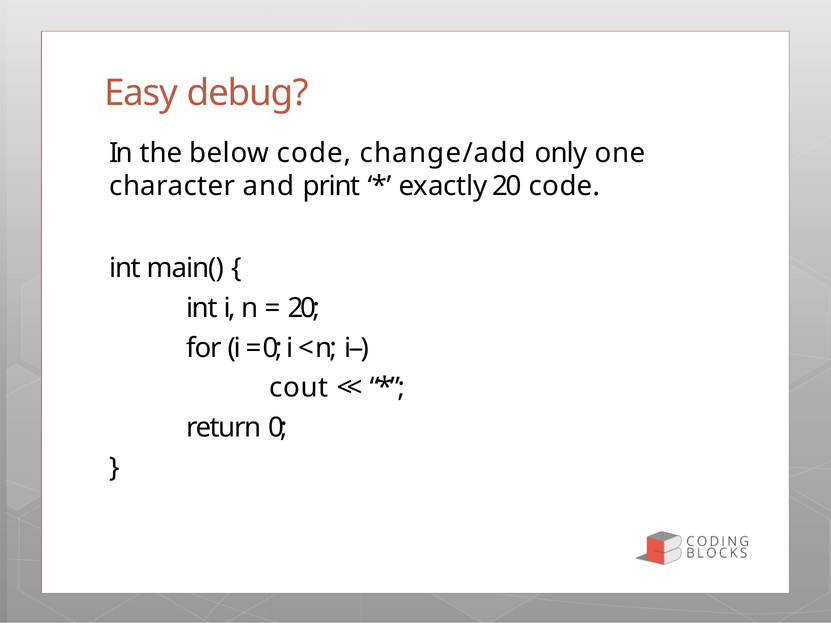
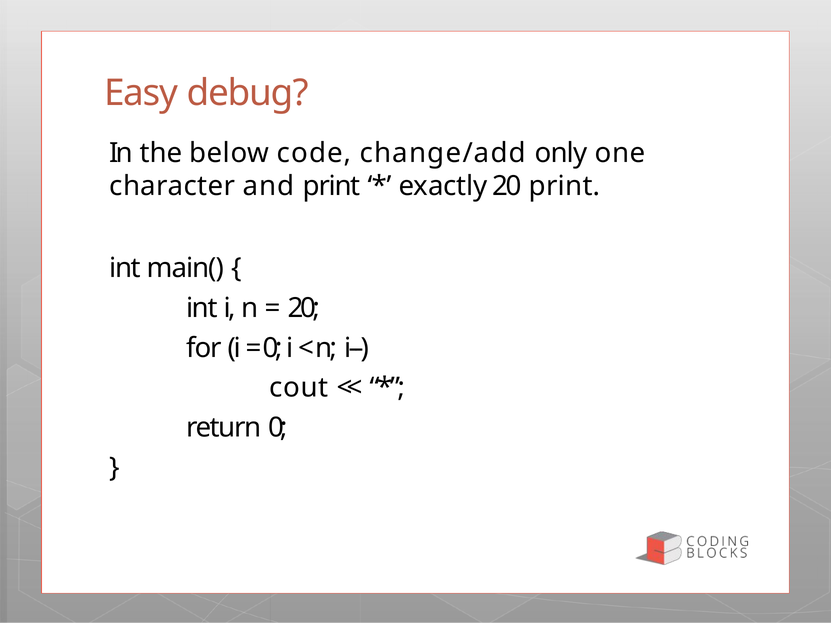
20 code: code -> print (565, 186)
